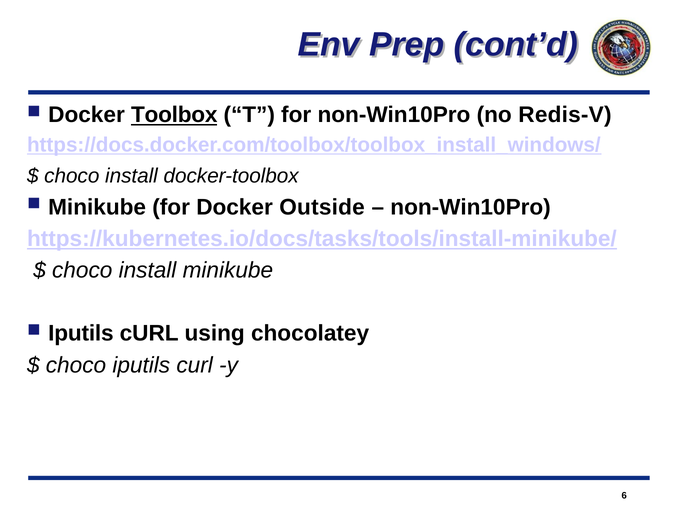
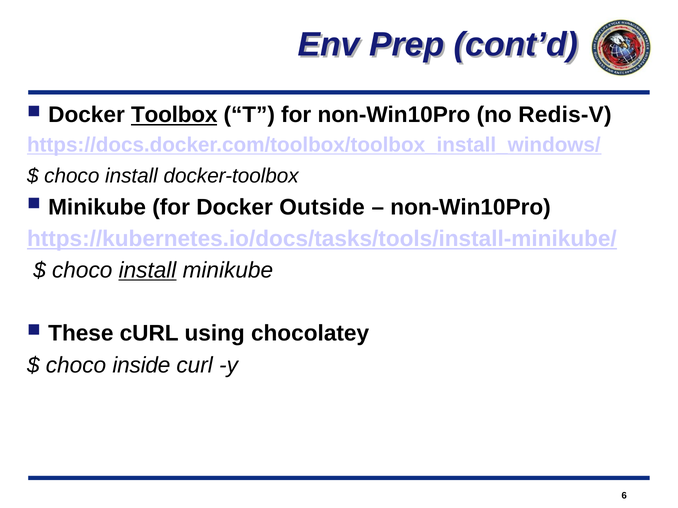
install underline: none -> present (148, 271)
Iputils: Iputils -> These (81, 334)
choco iputils: iputils -> inside (141, 365)
